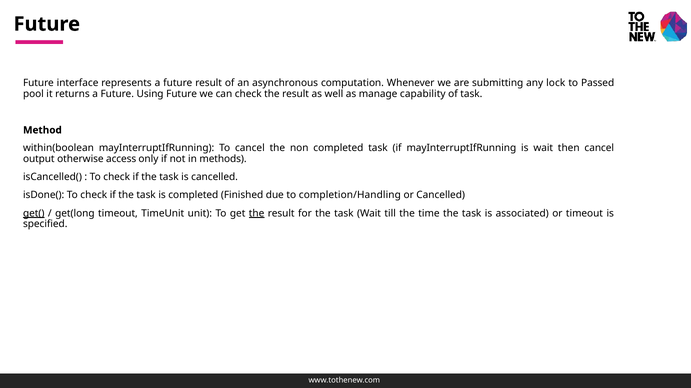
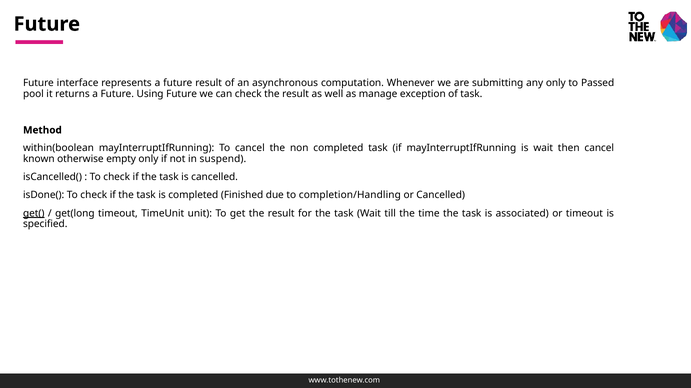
any lock: lock -> only (556, 83)
capability: capability -> exception (423, 94)
output: output -> known (39, 159)
access: access -> empty (121, 159)
methods: methods -> suspend (223, 159)
the underline: present -> none (257, 214)
